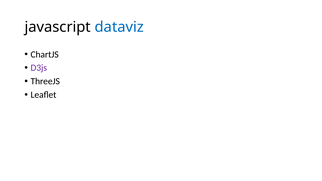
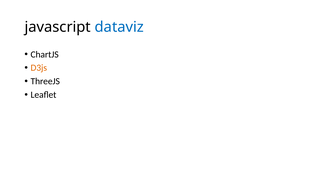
D3js colour: purple -> orange (39, 68)
